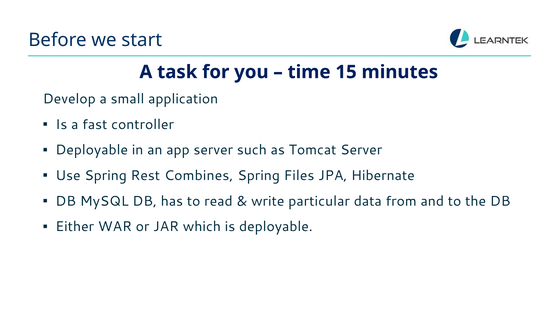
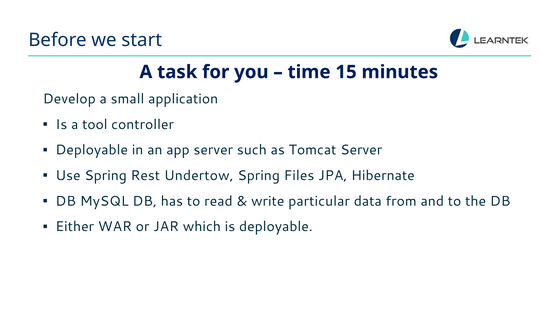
fast: fast -> tool (95, 125)
Combines: Combines -> Undertow (199, 176)
